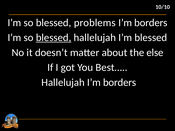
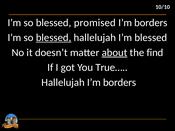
problems: problems -> promised (95, 23)
about underline: none -> present (115, 53)
else: else -> find (155, 53)
Best…: Best… -> True… (112, 68)
